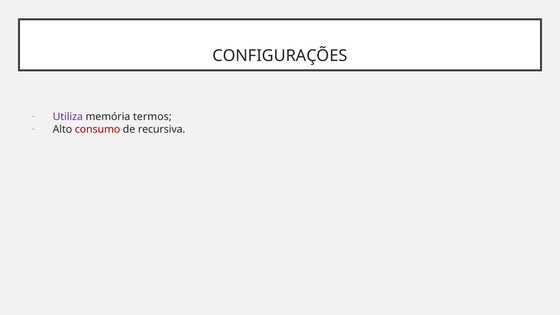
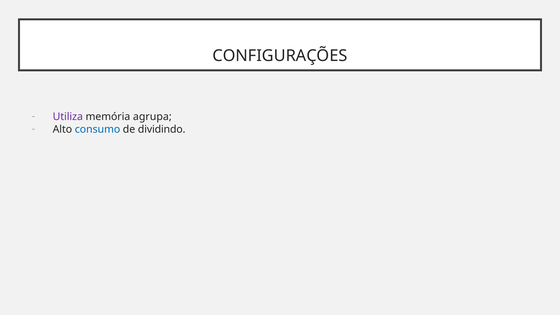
termos: termos -> agrupa (152, 117)
consumo colour: red -> blue (98, 129)
recursiva: recursiva -> dividindo (162, 129)
